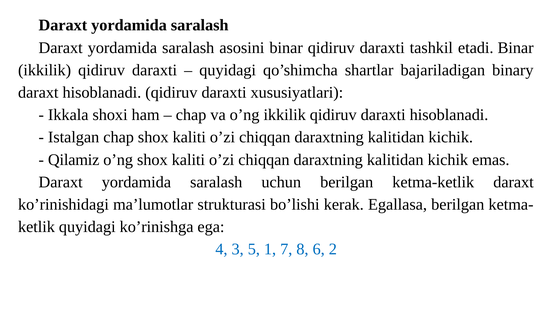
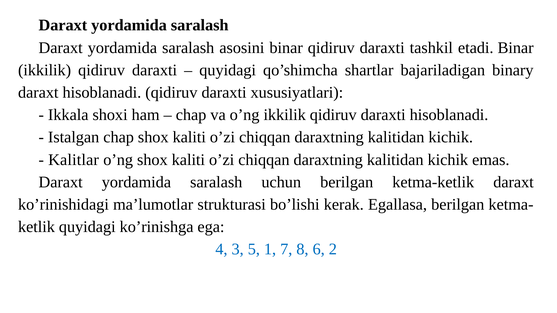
Qilamiz: Qilamiz -> Kalitlar (74, 160)
